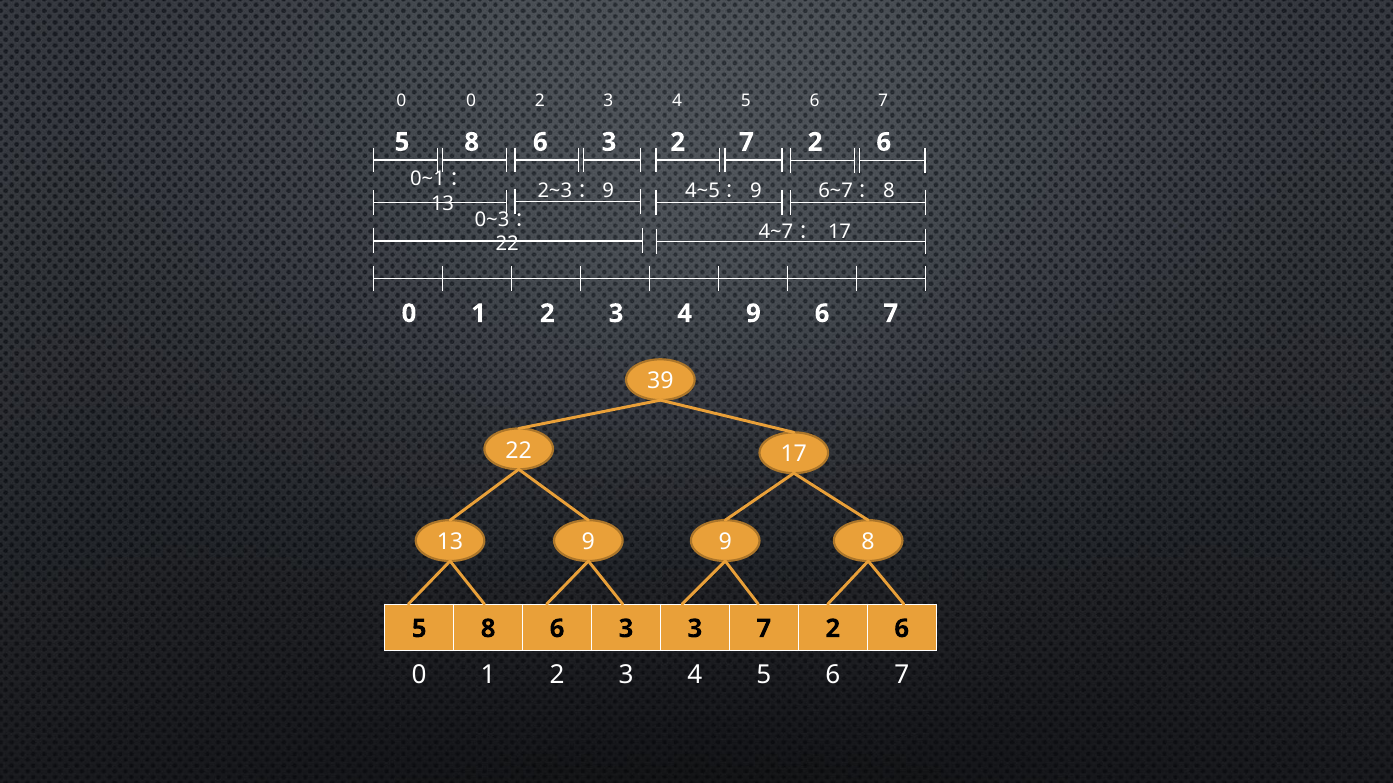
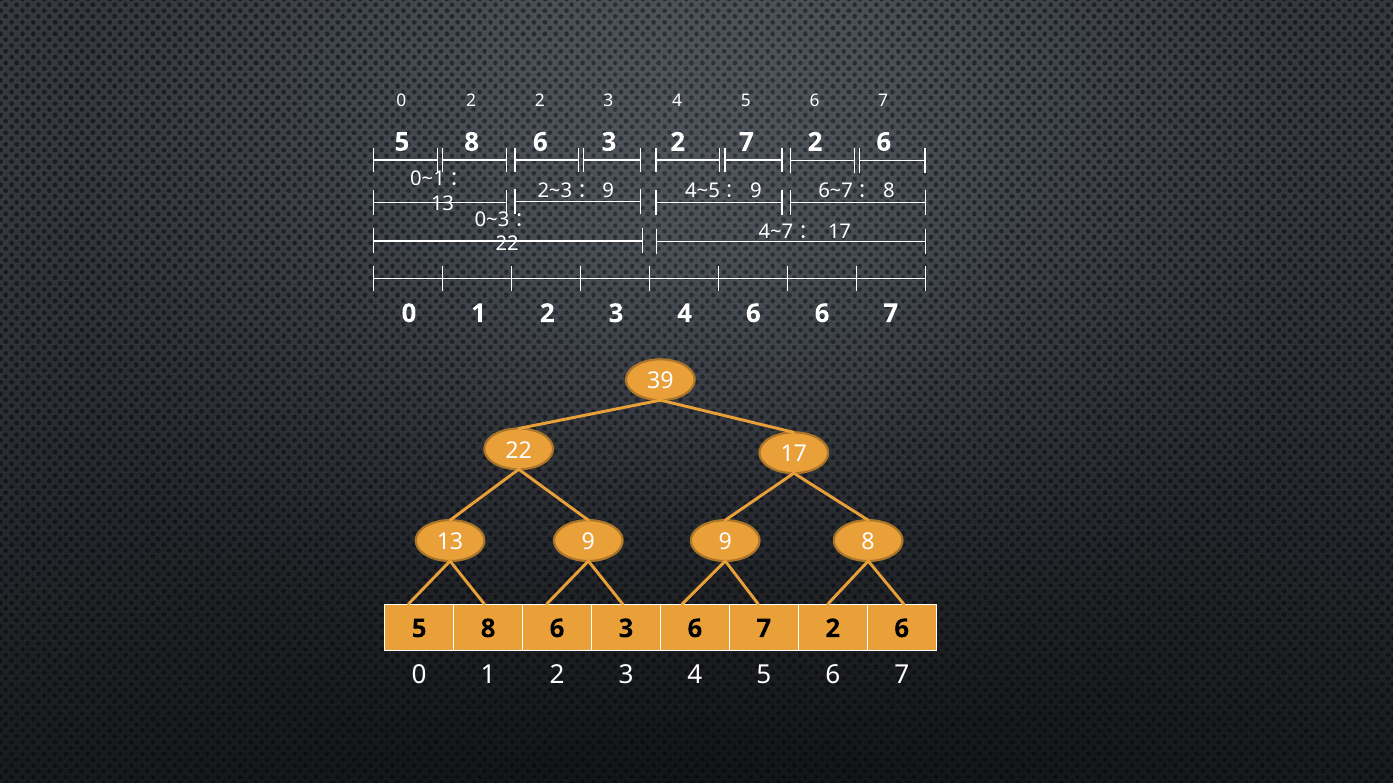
0 0: 0 -> 2 (471, 101)
4 9: 9 -> 6 (753, 314)
3 3: 3 -> 6 (695, 629)
